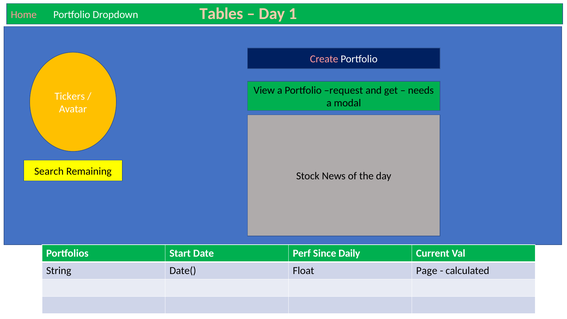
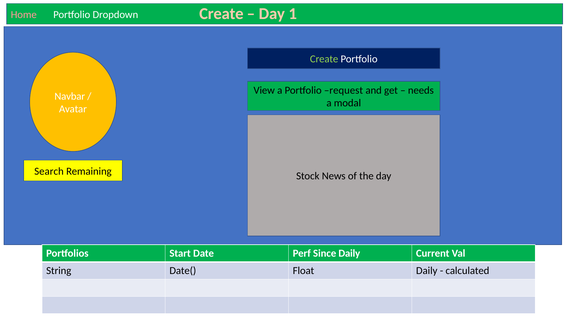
Tables: Tables -> Create (221, 14)
Create colour: pink -> light green (324, 59)
Tickers: Tickers -> Navbar (70, 96)
Float Page: Page -> Daily (427, 271)
